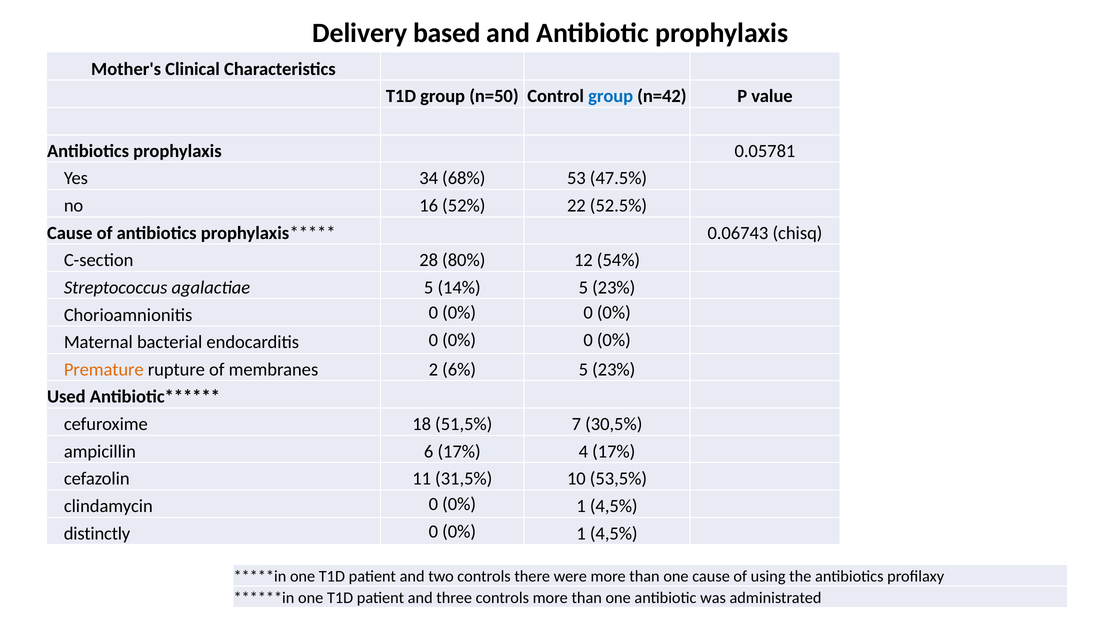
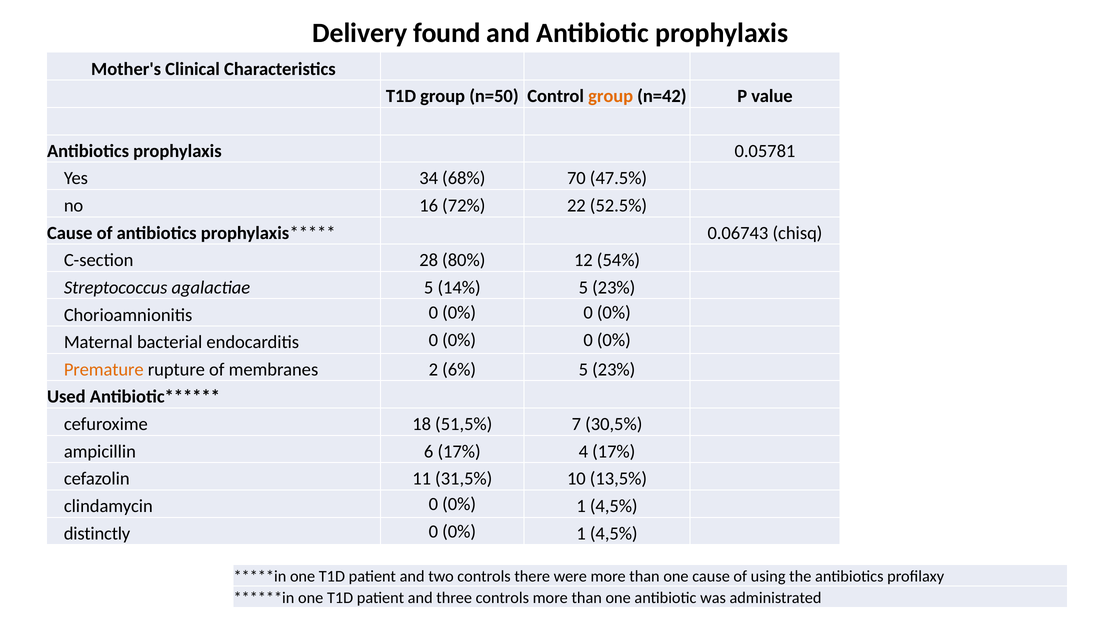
based: based -> found (447, 33)
group colour: blue -> orange (611, 96)
53: 53 -> 70 (576, 178)
52%: 52% -> 72% (464, 206)
53,5%: 53,5% -> 13,5% (618, 479)
